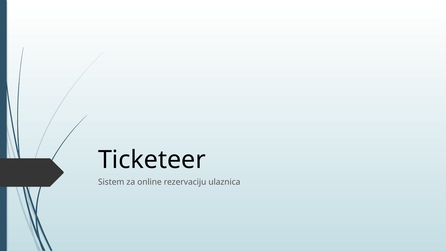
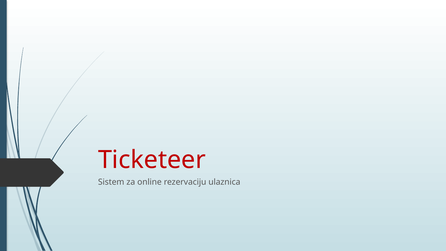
Ticketeer colour: black -> red (152, 160)
